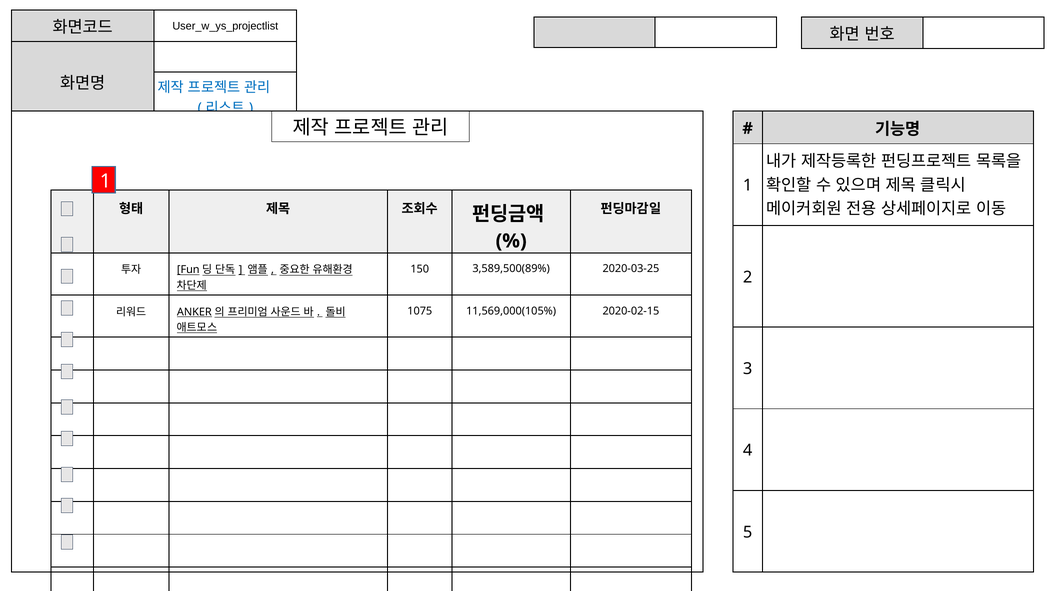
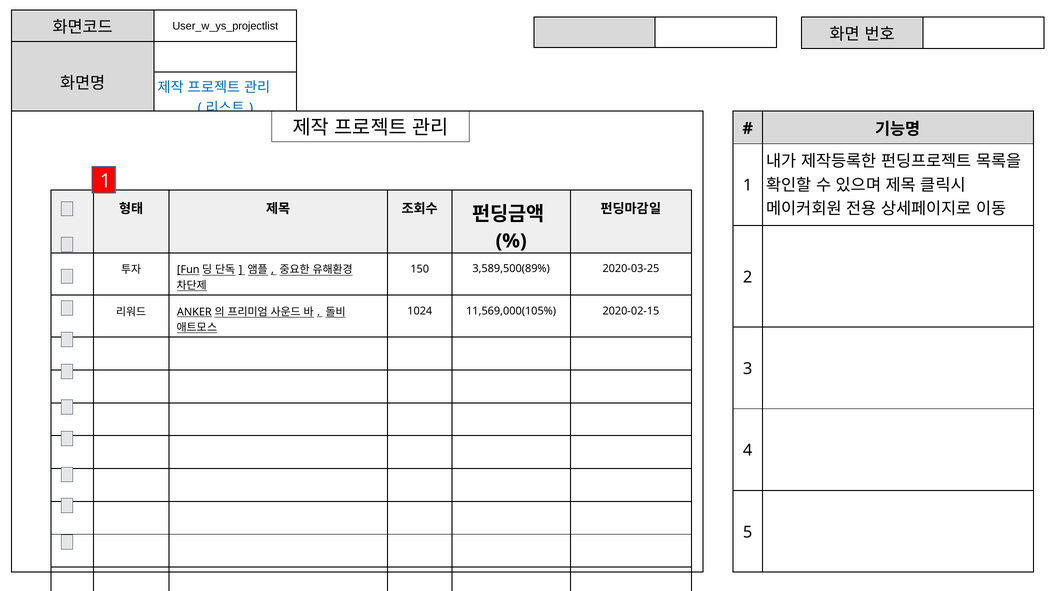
1075: 1075 -> 1024 (420, 311)
